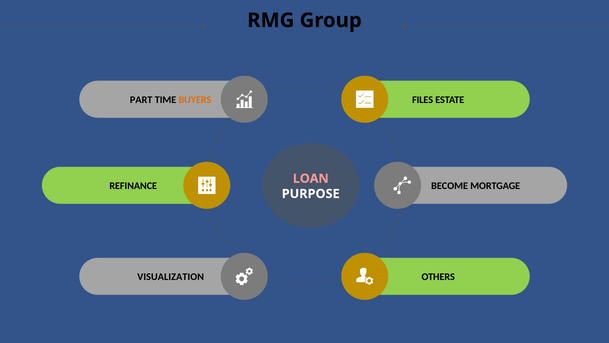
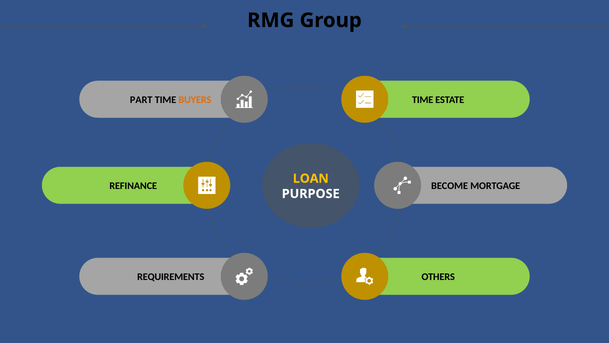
FILES: FILES -> TIME (423, 100)
LOAN colour: pink -> yellow (311, 178)
VISUALIZATION: VISUALIZATION -> REQUIREMENTS (171, 277)
